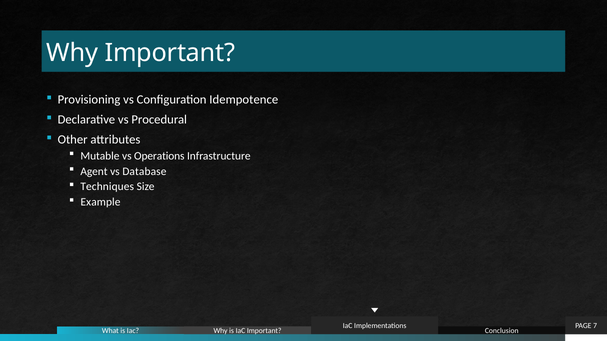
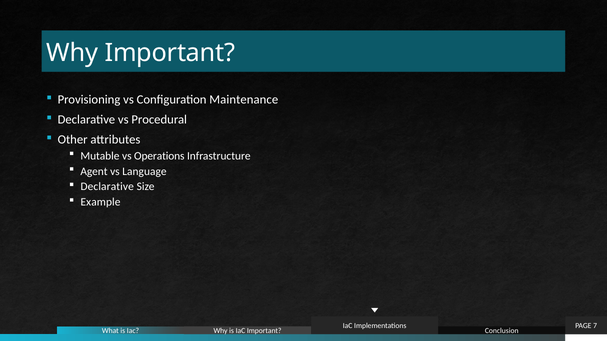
Idempotence: Idempotence -> Maintenance (244, 100)
Database: Database -> Language (144, 171)
Techniques: Techniques -> Declarative (107, 187)
